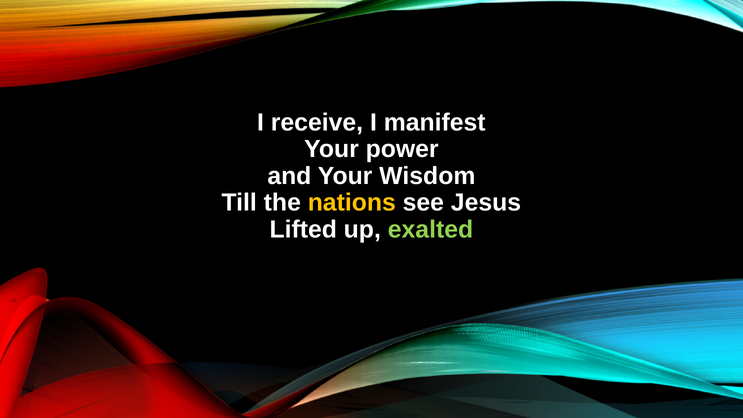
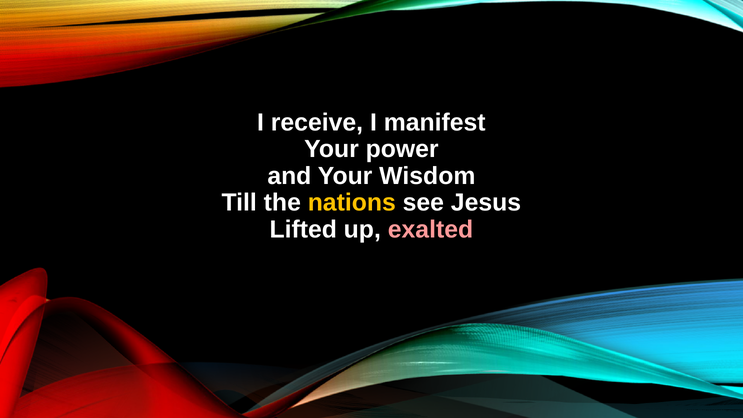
exalted colour: light green -> pink (430, 230)
